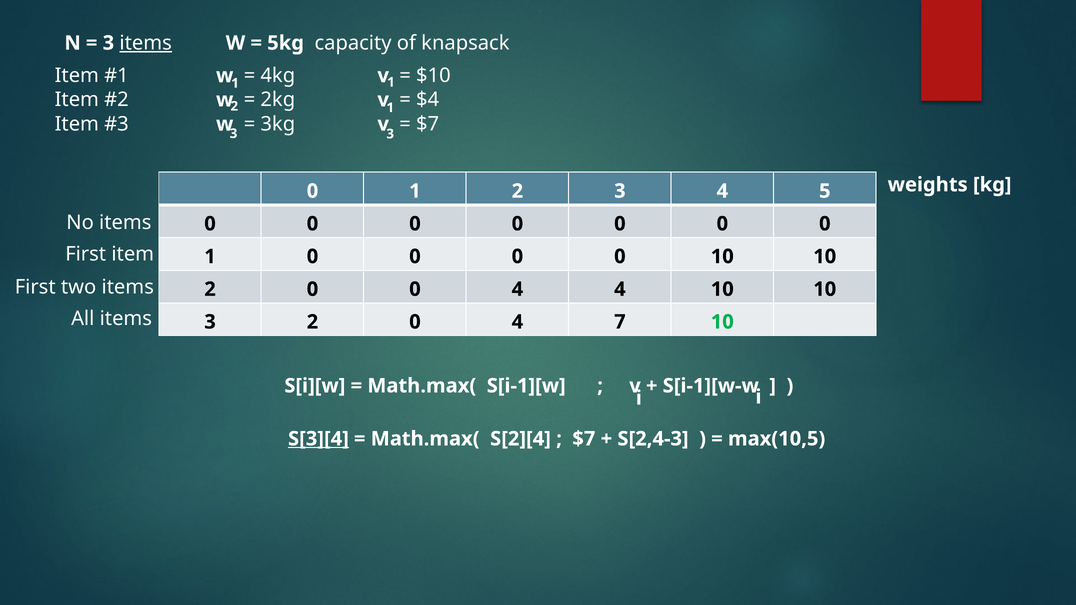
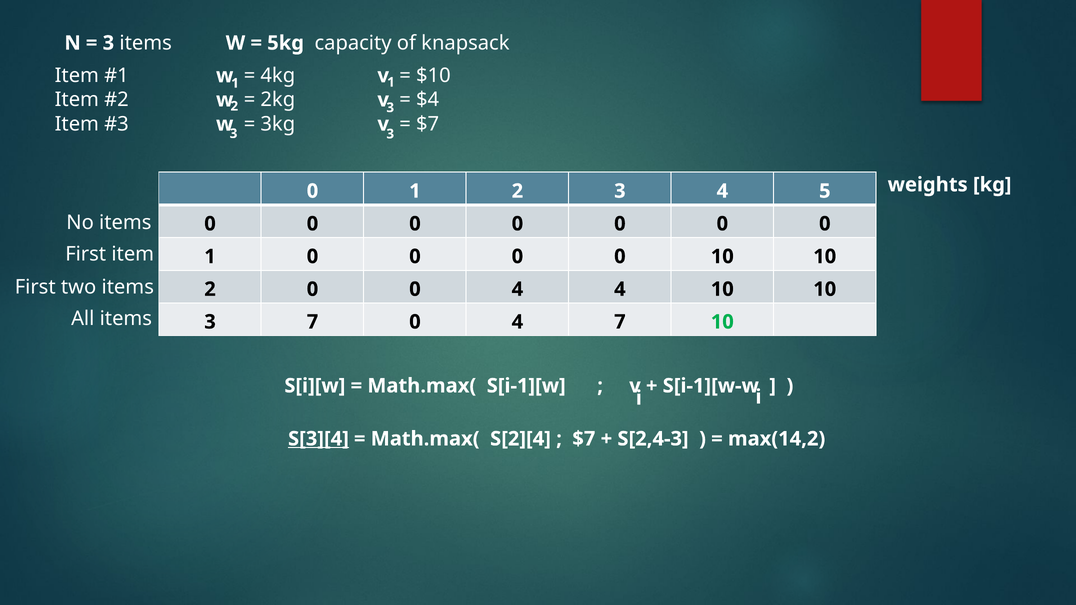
items underline: present -> none (146, 43)
1: 1 -> 3 (390, 108)
3 2: 2 -> 7 (312, 322)
max(10,5: max(10,5 -> max(14,2 (777, 439)
